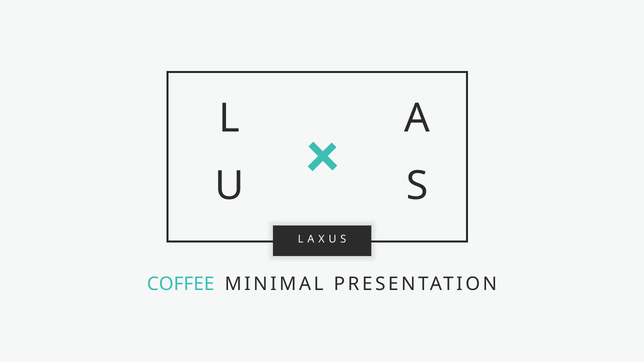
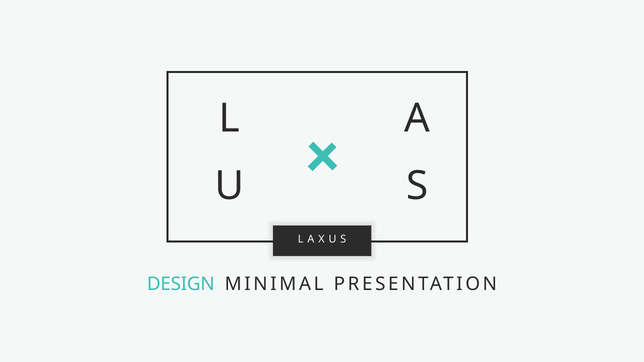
COFFEE: COFFEE -> DESIGN (181, 284)
